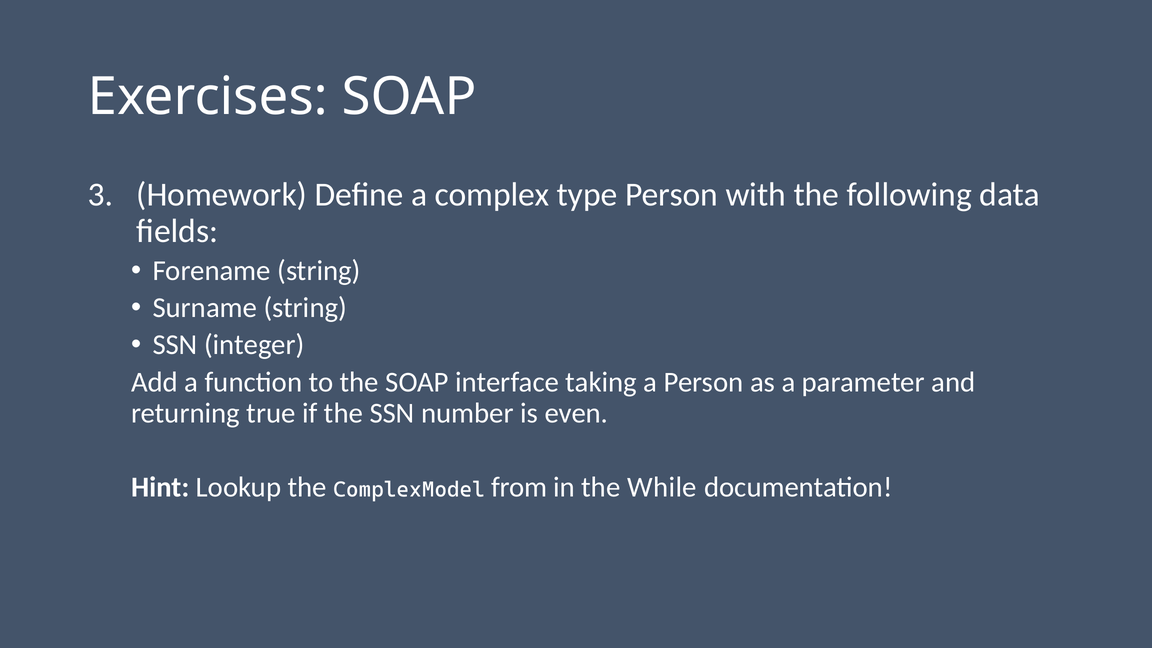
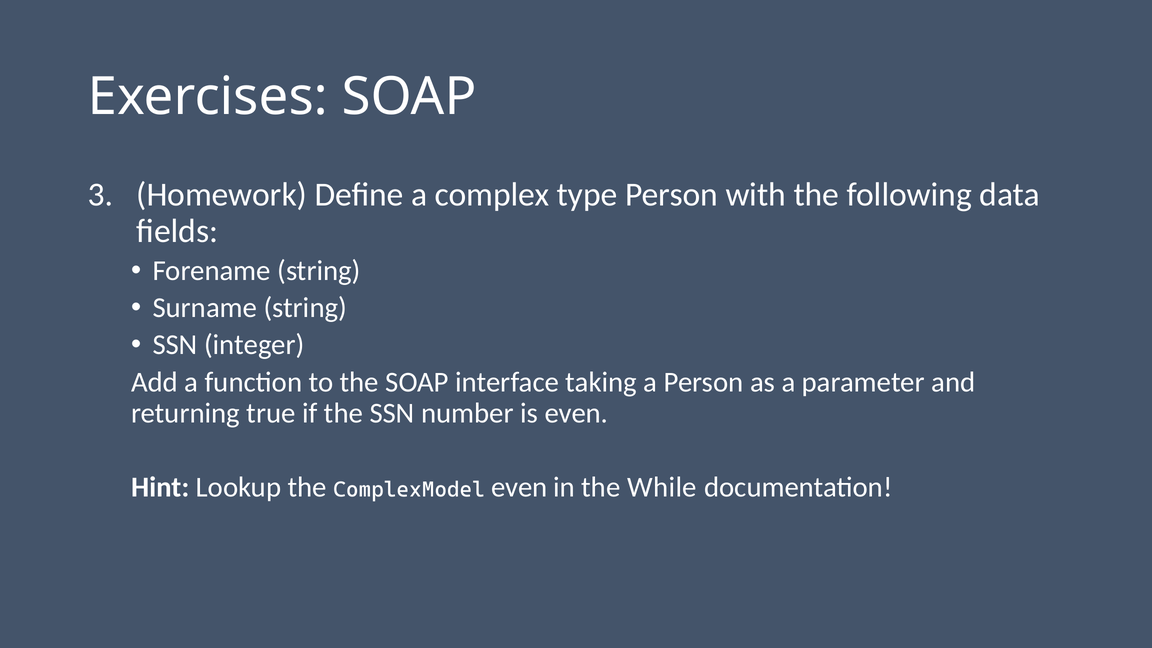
ComplexModel from: from -> even (519, 487)
